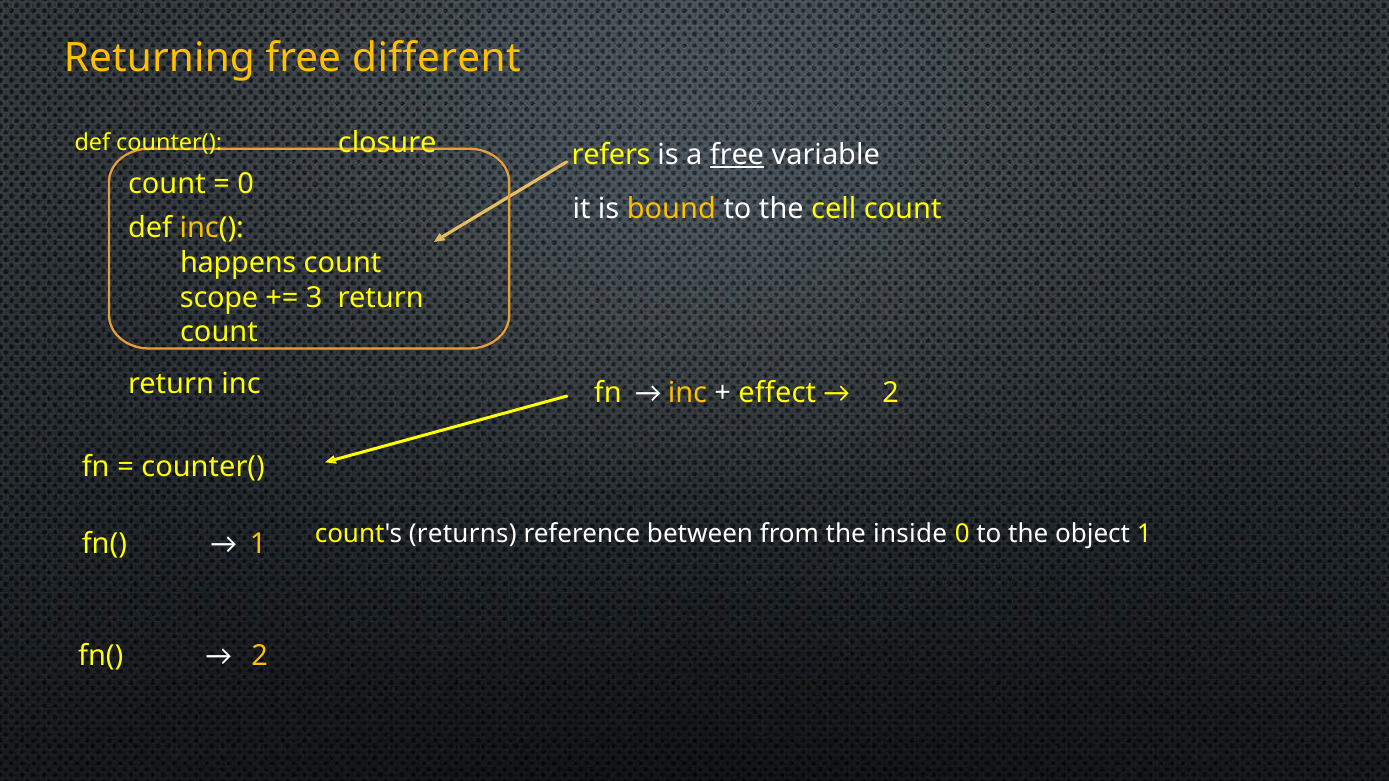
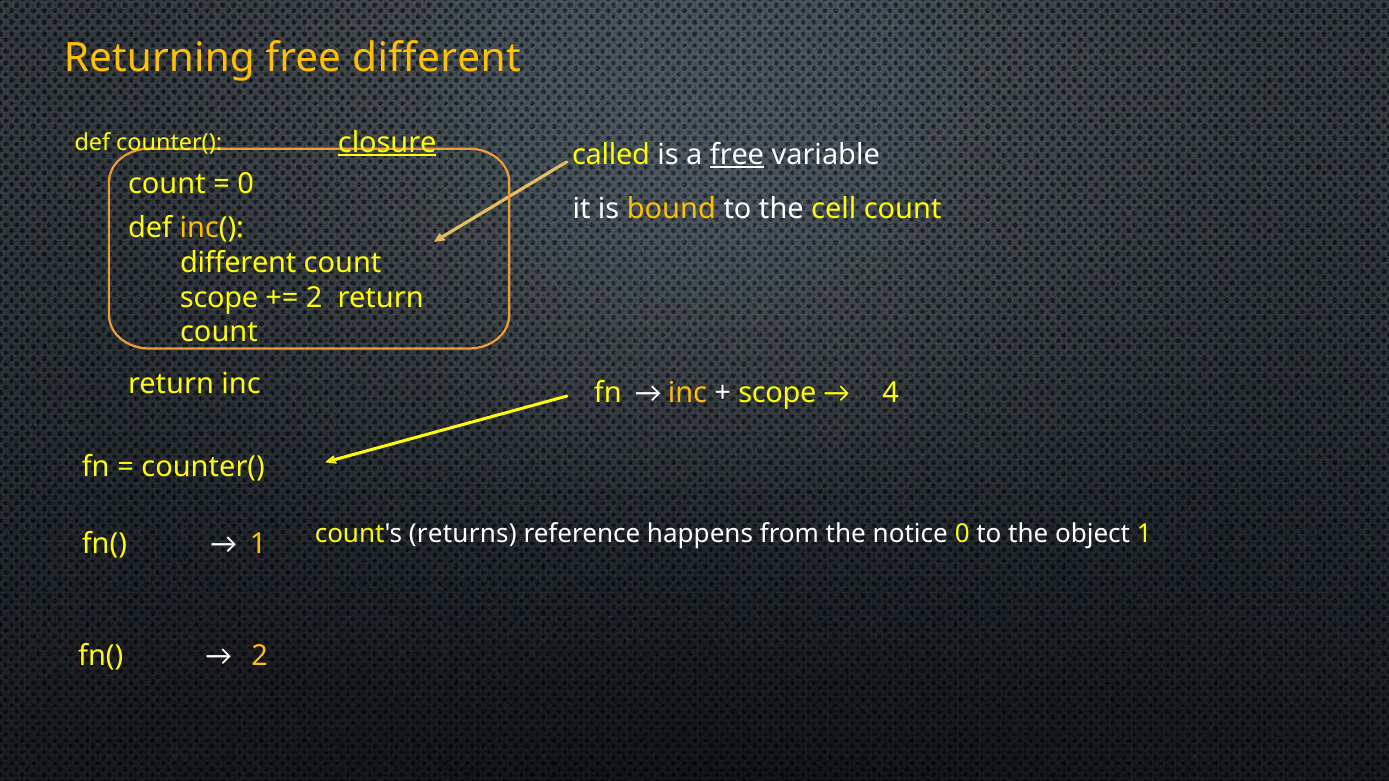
closure underline: none -> present (387, 143)
refers: refers -> called (611, 155)
happens: happens -> different (238, 263)
3: 3 -> 2 (314, 298)
effect: effect -> scope (777, 393)
2: 2 -> 4 (891, 393)
between: between -> happens (700, 534)
inside: inside -> notice (910, 534)
